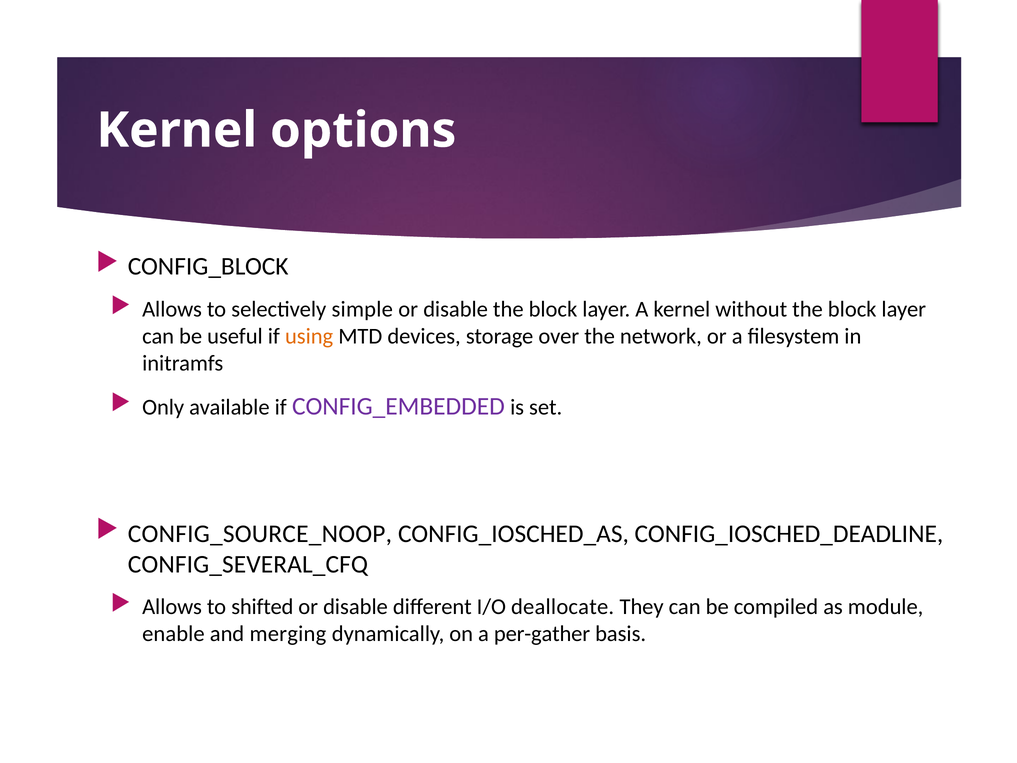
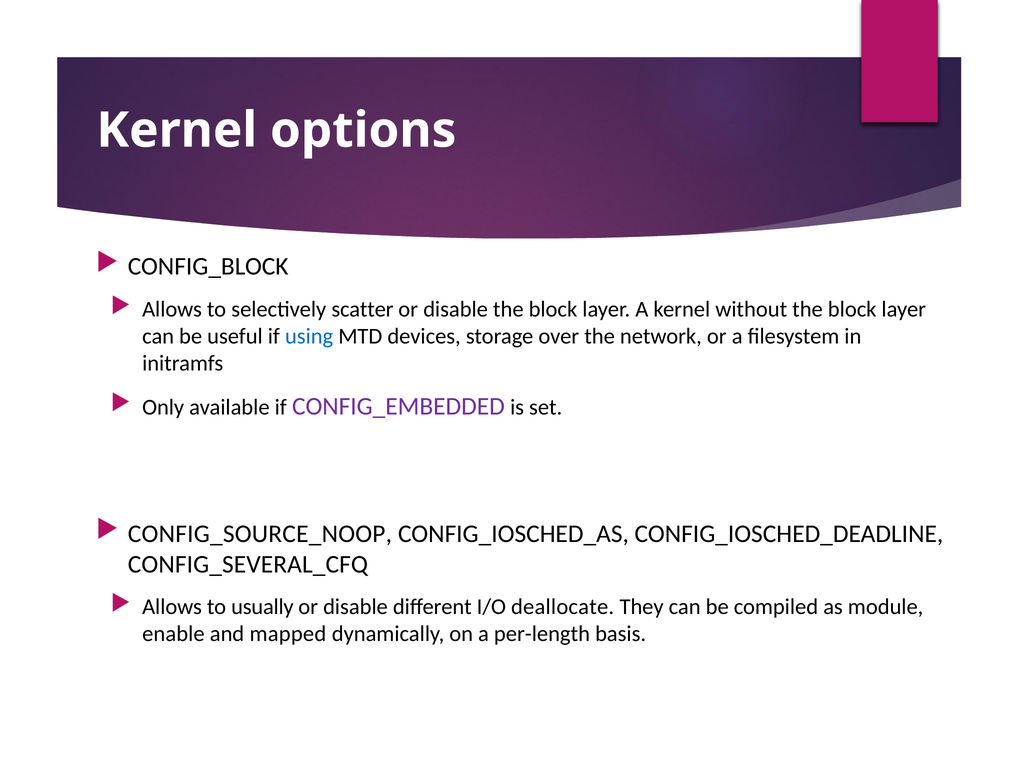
simple: simple -> scatter (362, 309)
using colour: orange -> blue (309, 336)
shifted: shifted -> usually (262, 607)
merging: merging -> mapped (288, 634)
per-gather: per-gather -> per-length (542, 634)
